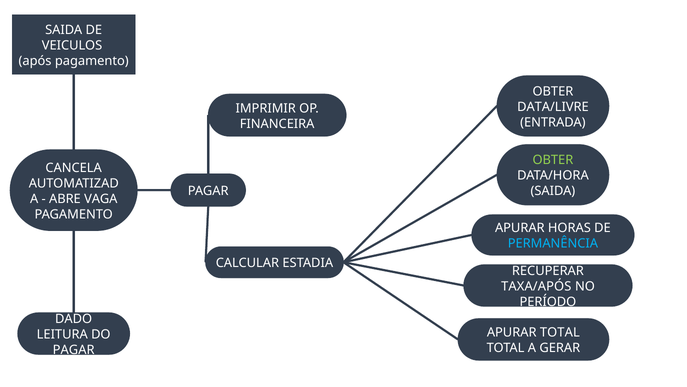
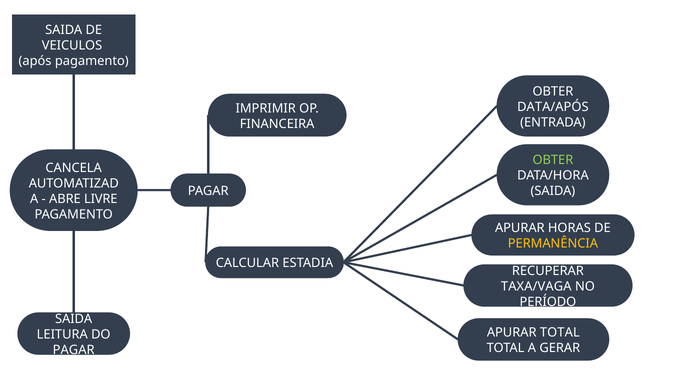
DATA/LIVRE: DATA/LIVRE -> DATA/APÓS (553, 107)
VAGA: VAGA -> LIVRE (101, 199)
PERMANÊNCIA colour: light blue -> yellow (553, 243)
TAXA/APÓS: TAXA/APÓS -> TAXA/VAGA (536, 286)
DADO: DADO -> SAIDA (74, 319)
